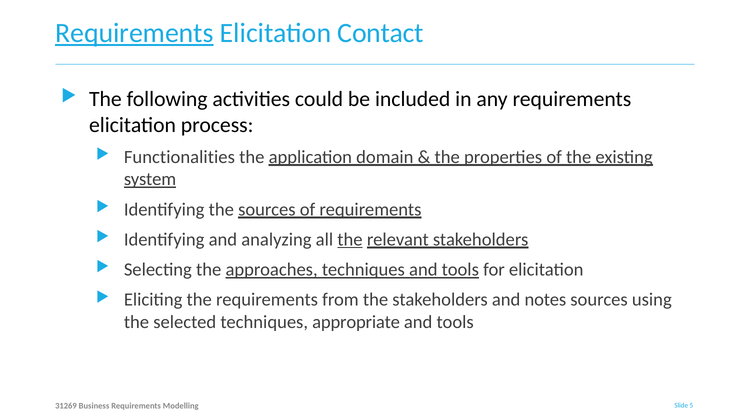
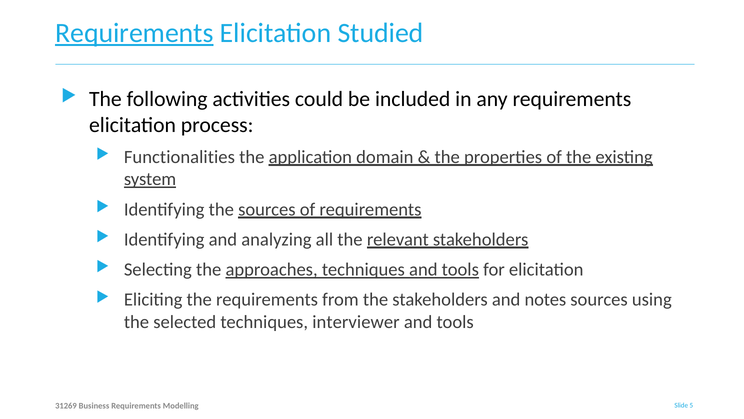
Contact: Contact -> Studied (381, 33)
the underline: present -> none (350, 239)
appropriate: appropriate -> interviewer (356, 322)
